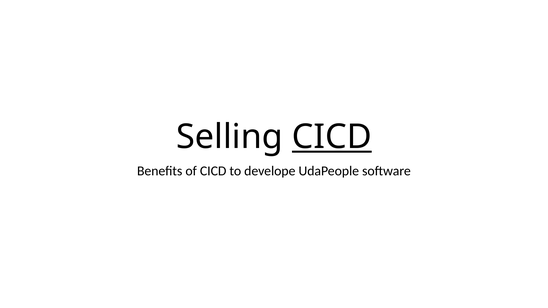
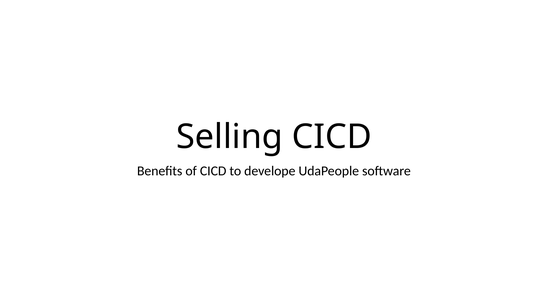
CICD underline: present -> none (332, 137)
